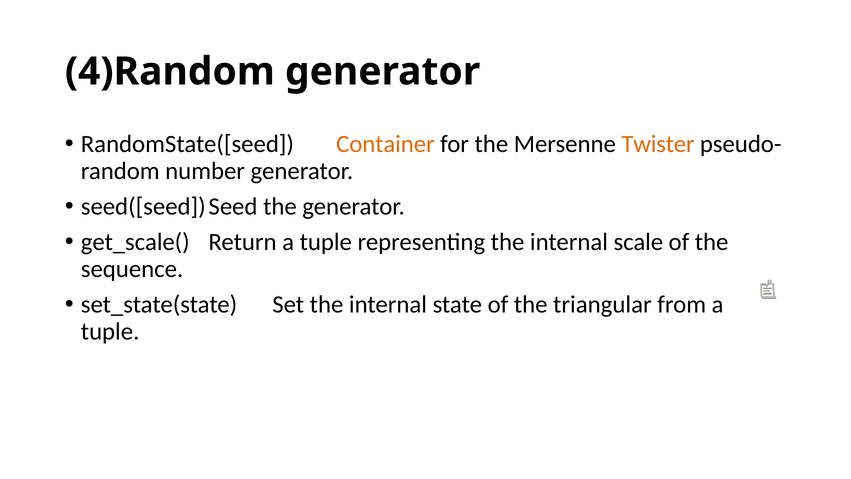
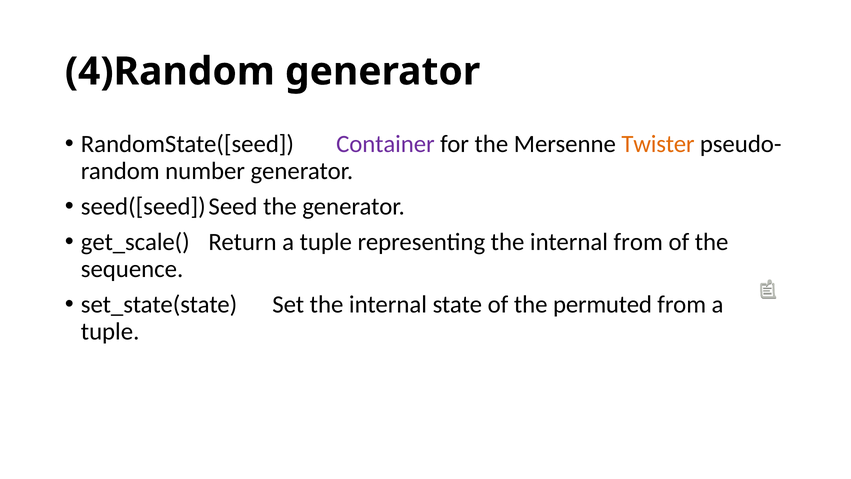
Container colour: orange -> purple (385, 144)
internal scale: scale -> from (638, 242)
triangular: triangular -> permuted (603, 305)
